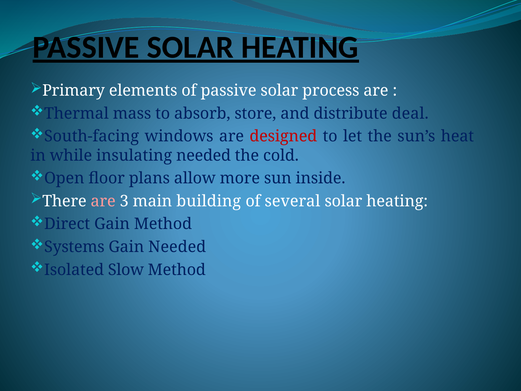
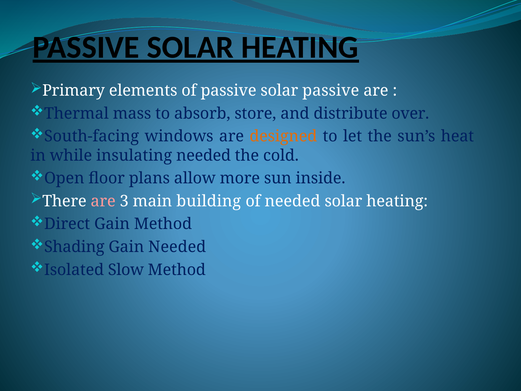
solar process: process -> passive (331, 91)
deal: deal -> over (410, 113)
designed colour: red -> orange (283, 136)
of several: several -> needed (292, 201)
Systems: Systems -> Shading (74, 247)
